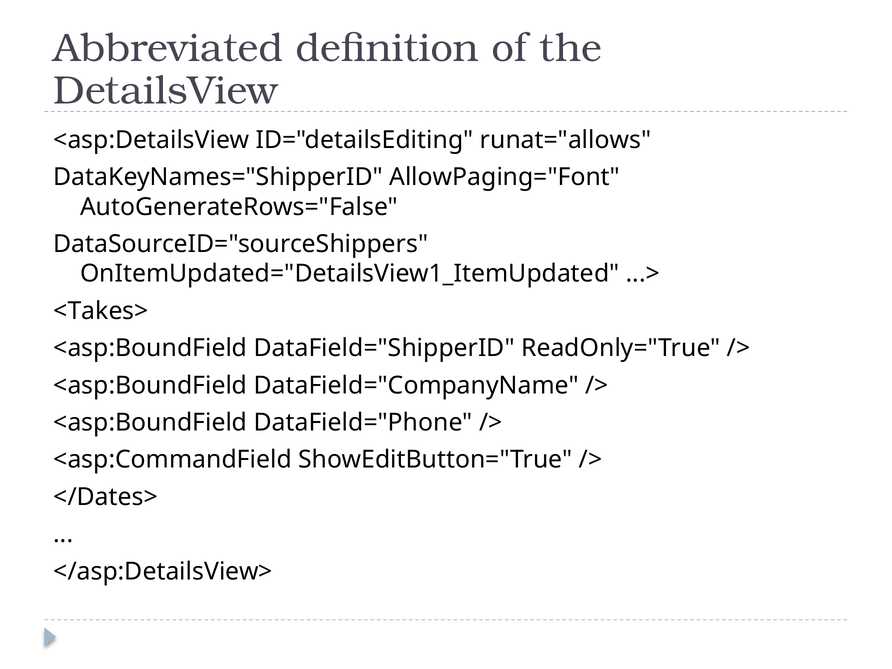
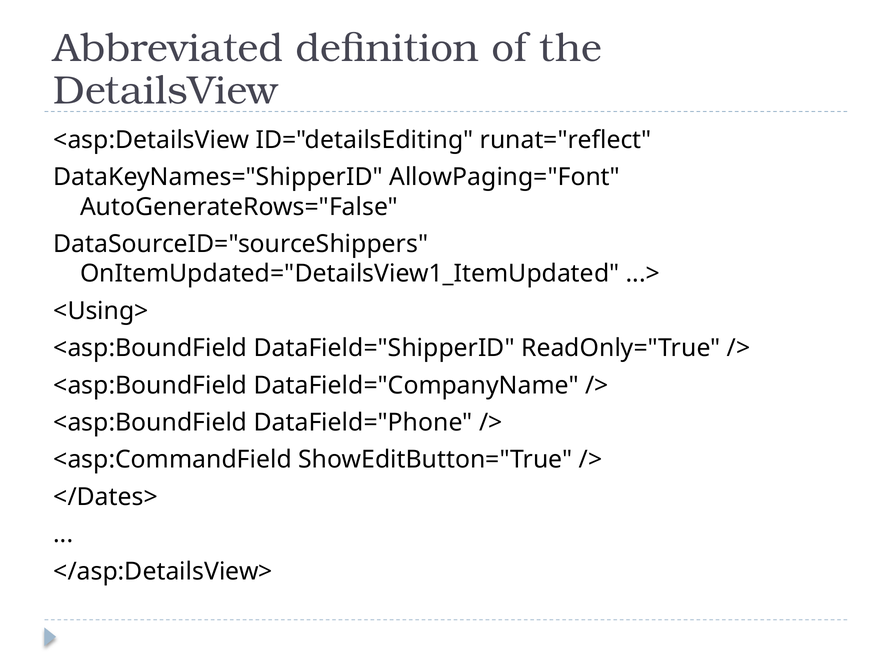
runat="allows: runat="allows -> runat="reflect (566, 140)
<Takes>: <Takes> -> <Using> (101, 311)
